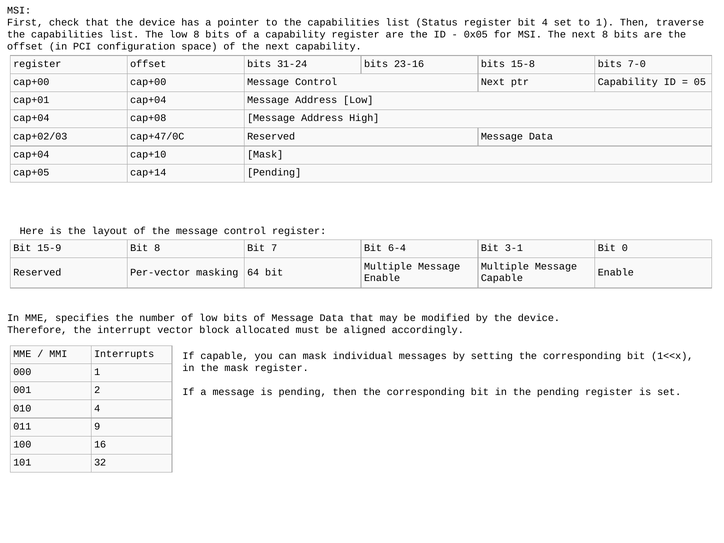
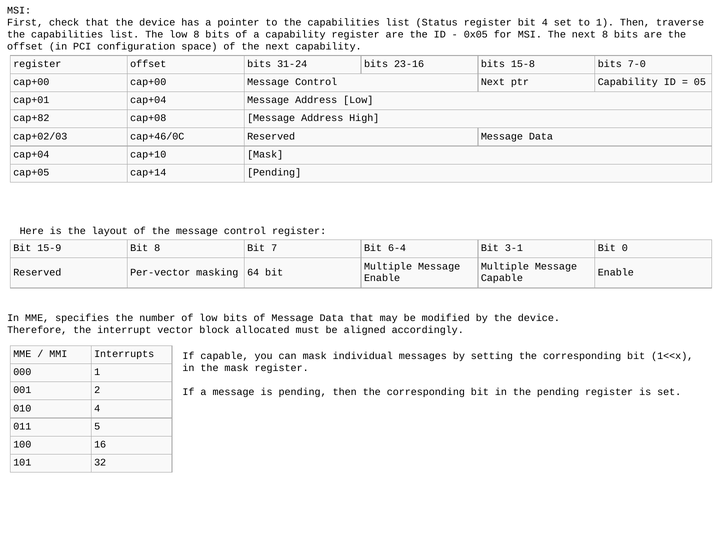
cap+04: cap+04 -> cap+82 (31, 118)
cap+47/0C: cap+47/0C -> cap+46/0C (157, 136)
9: 9 -> 5 (97, 426)
